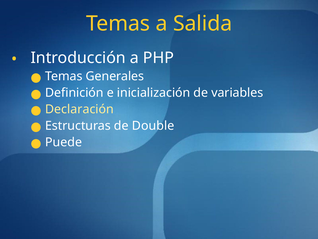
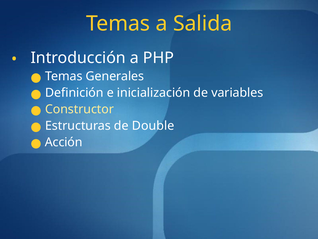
Declaración: Declaración -> Constructor (80, 109)
Puede: Puede -> Acción (64, 142)
